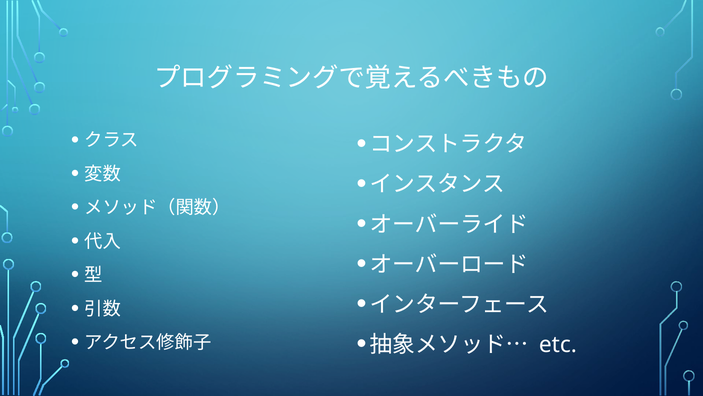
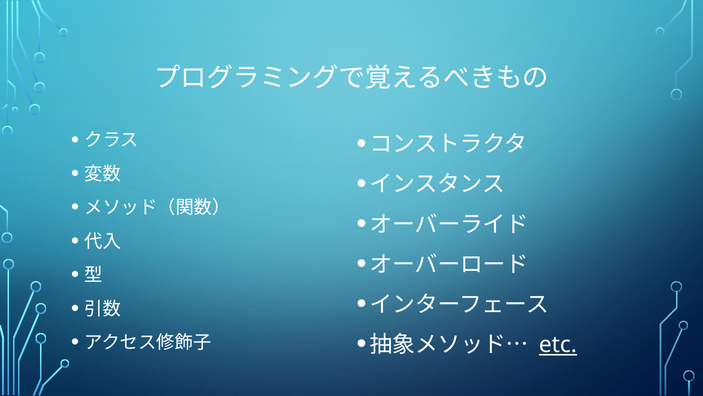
etc underline: none -> present (558, 344)
